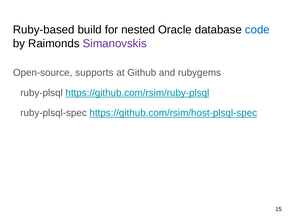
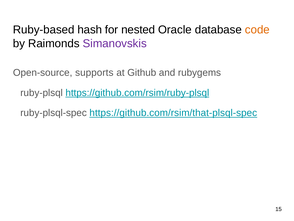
build: build -> hash (90, 30)
code colour: blue -> orange (257, 30)
https://github.com/rsim/host-plsql-spec: https://github.com/rsim/host-plsql-spec -> https://github.com/rsim/that-plsql-spec (173, 113)
